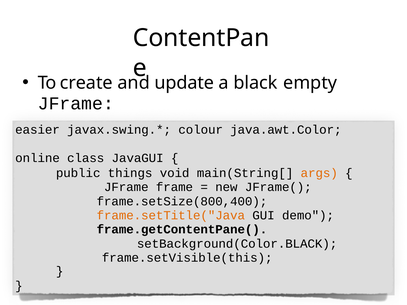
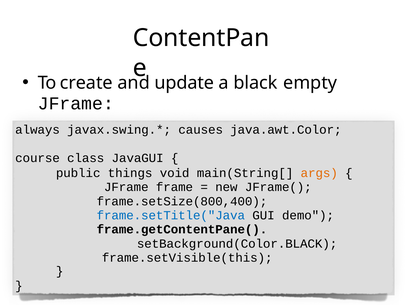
easier: easier -> always (38, 130)
colour: colour -> causes (201, 130)
online: online -> course (38, 158)
frame.setTitle("Java colour: orange -> blue (171, 216)
